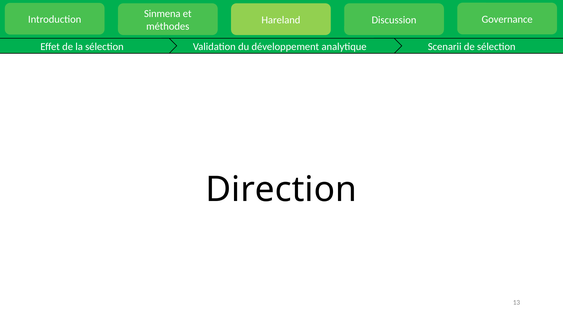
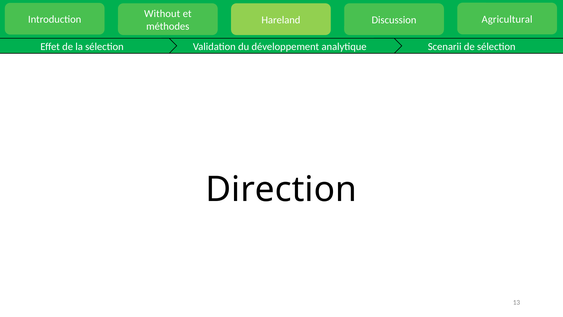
Sinmena: Sinmena -> Without (162, 14)
Governance: Governance -> Agricultural (507, 19)
